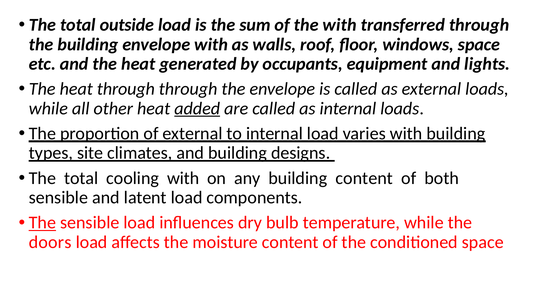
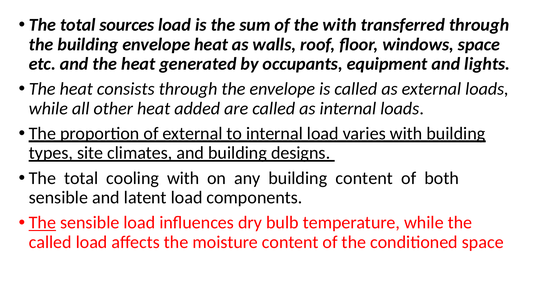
outside: outside -> sources (127, 25)
envelope with: with -> heat (211, 44)
heat through: through -> consists (126, 89)
added underline: present -> none (197, 109)
doors: doors -> called (50, 242)
